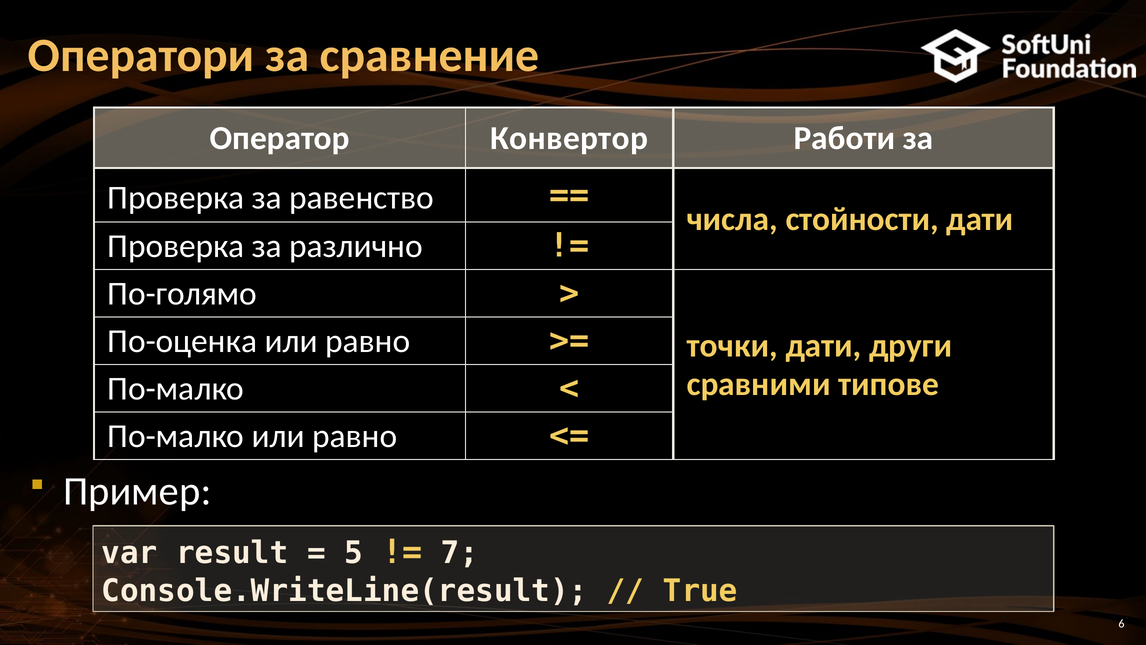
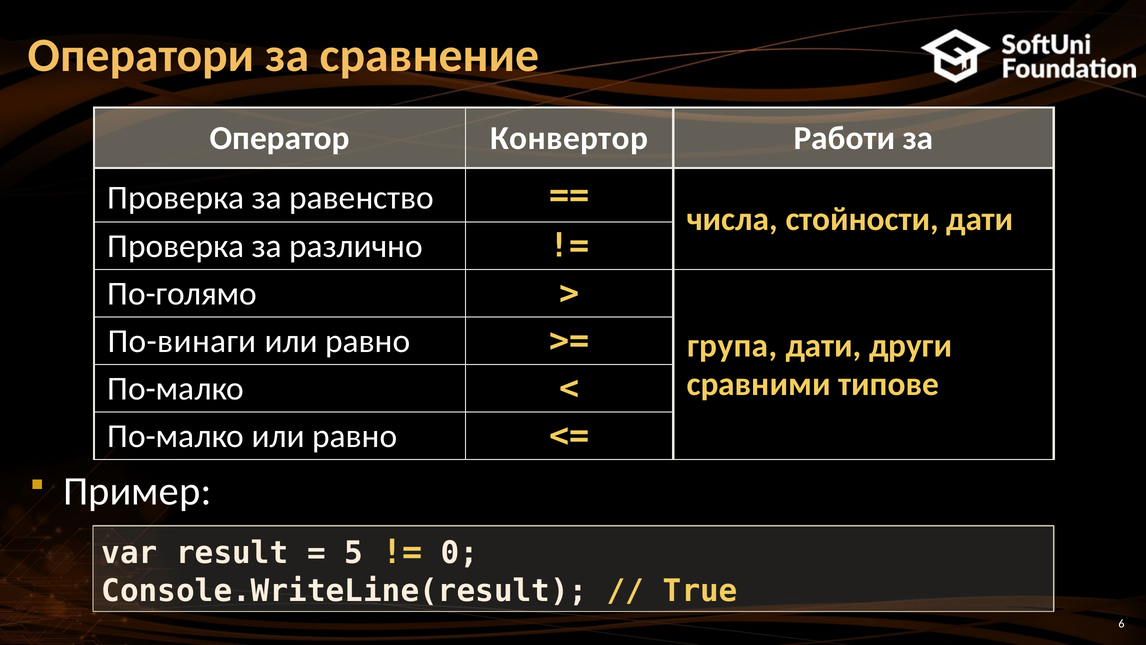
По-оценка: По-оценка -> По-винаги (182, 341)
точки: точки -> група (732, 345)
7: 7 -> 0 (460, 553)
